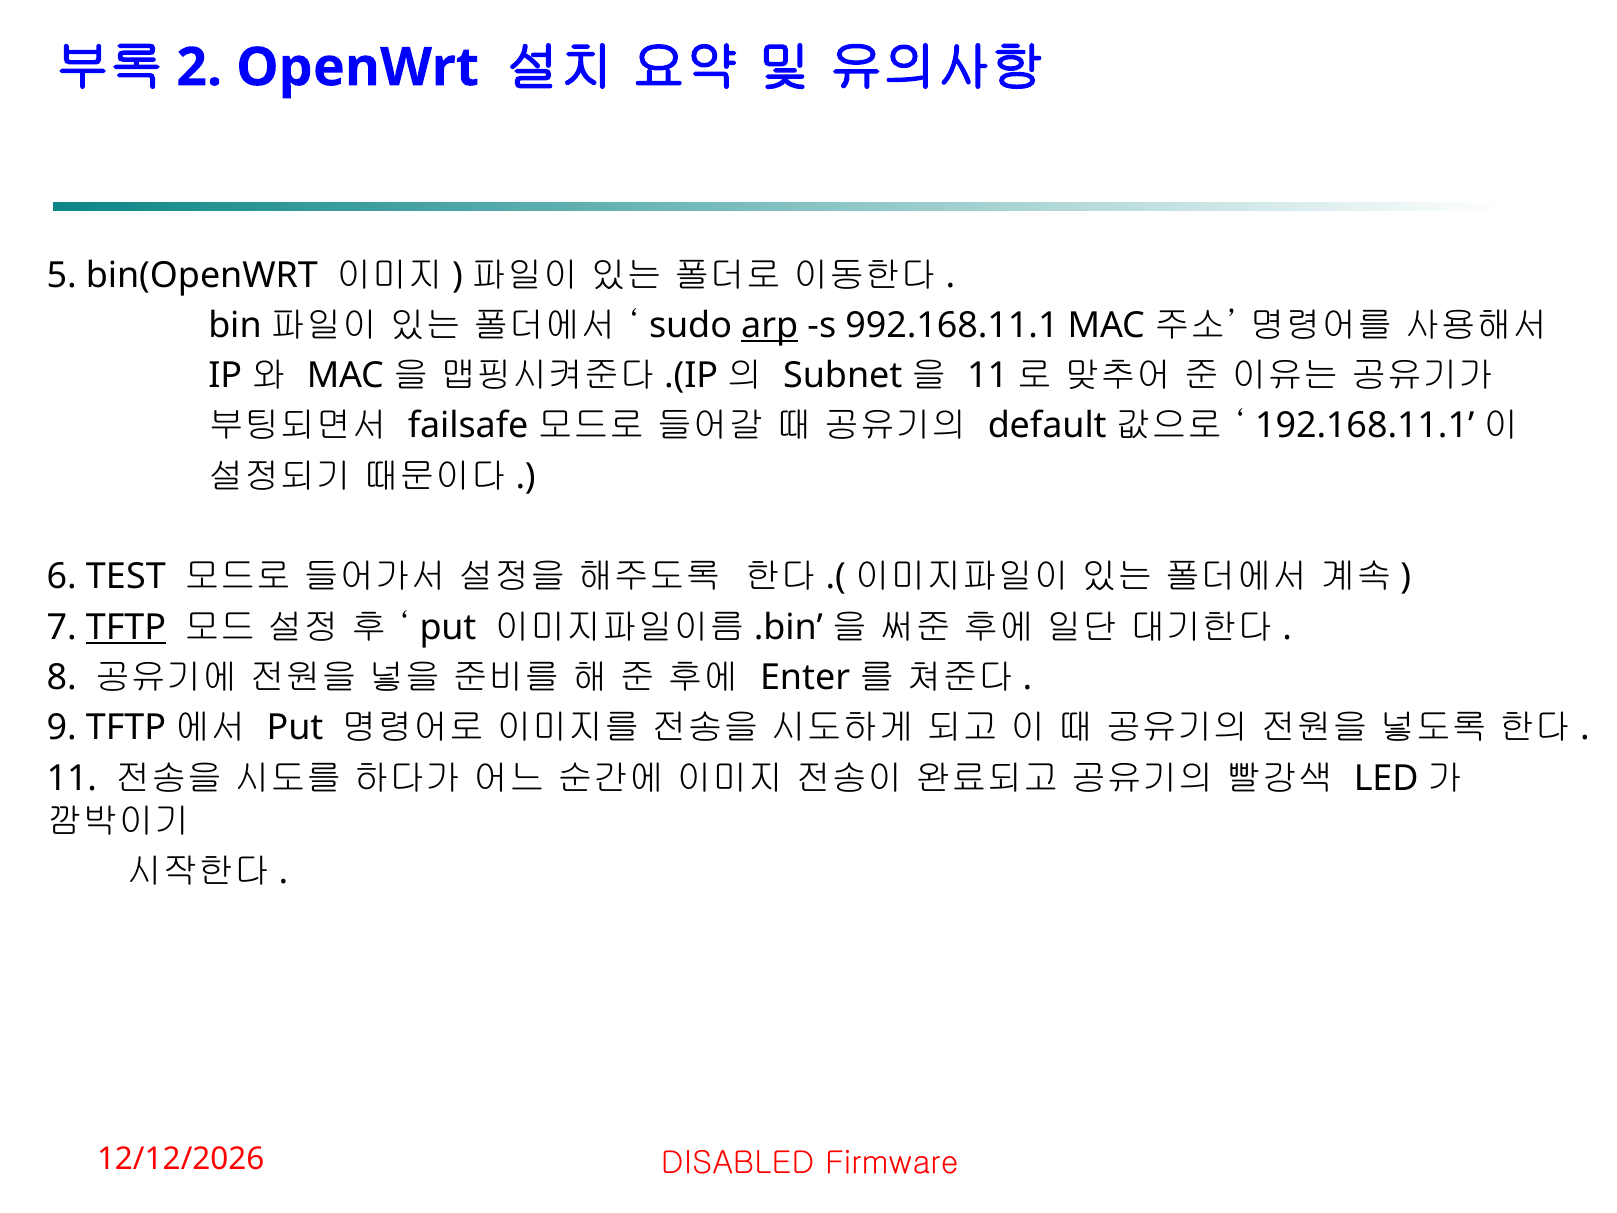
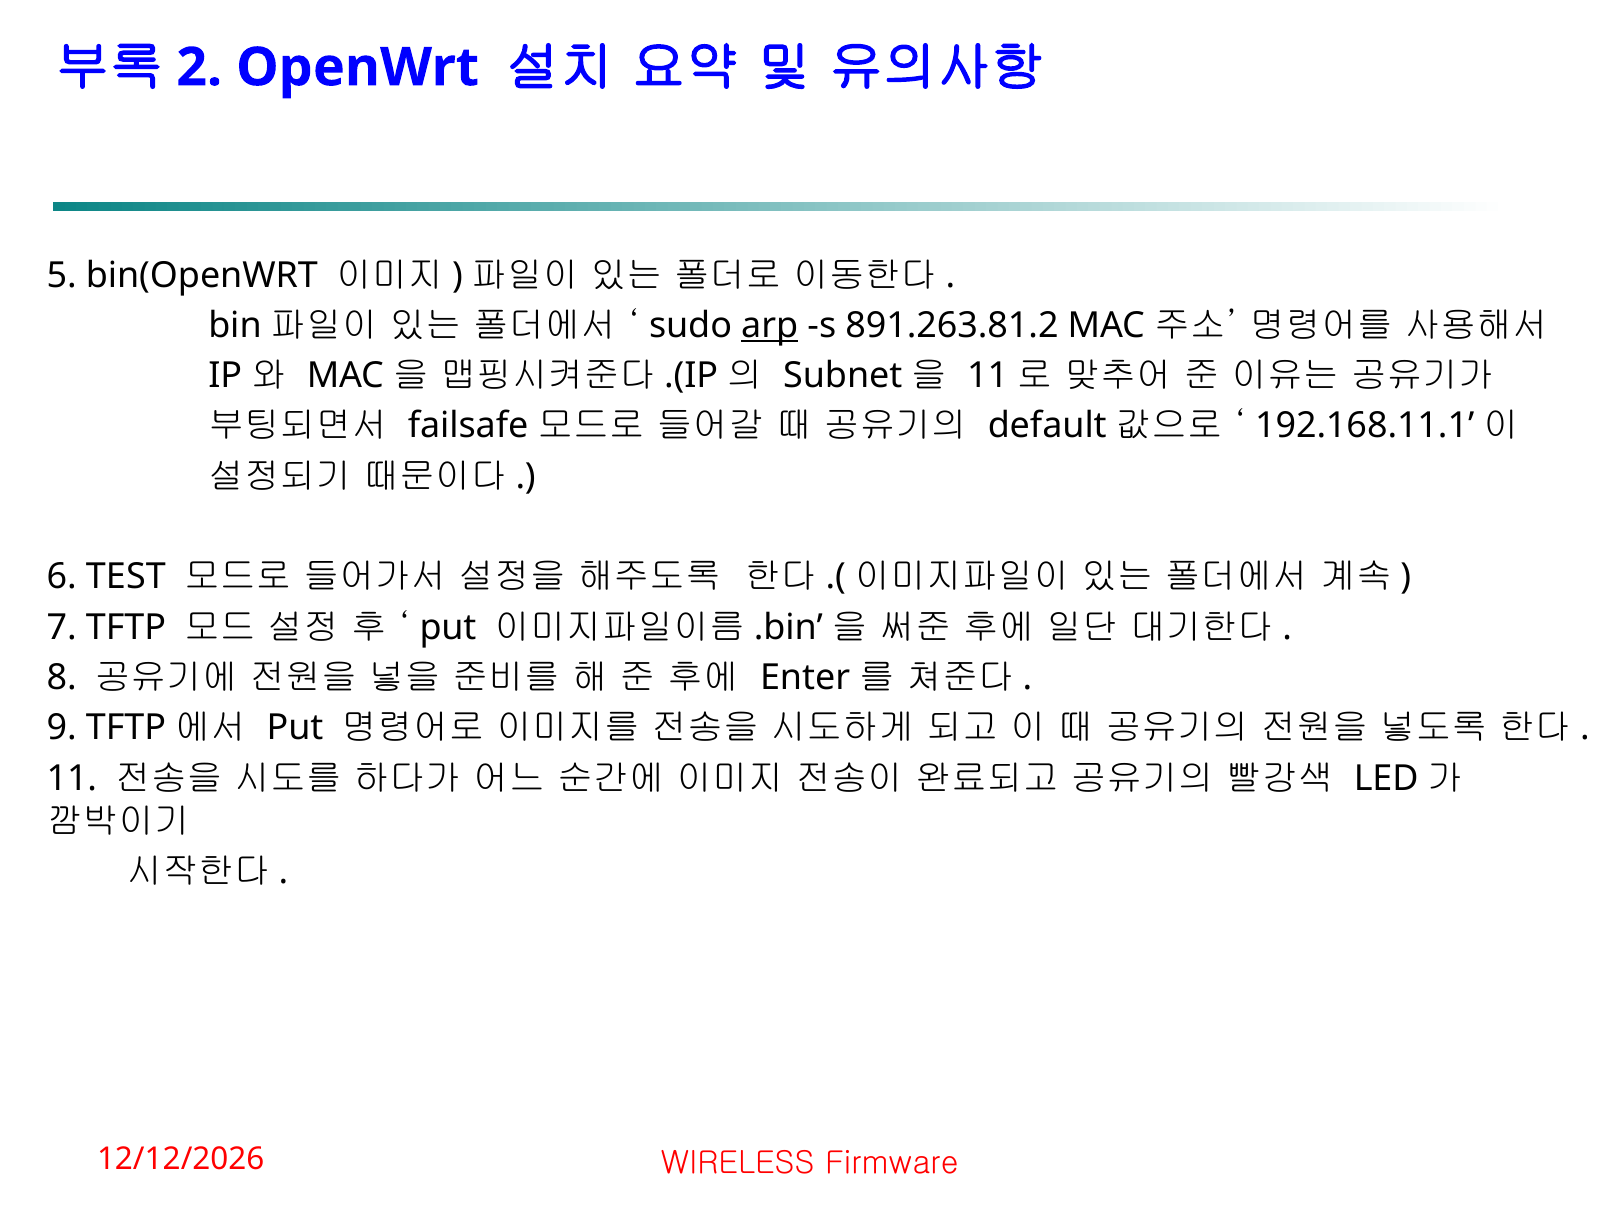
992.168.11.1: 992.168.11.1 -> 891.263.81.2 (952, 325)
TFTP underline: present -> none (126, 627)
DISABLED: DISABLED -> WIRELESS (738, 1162)
